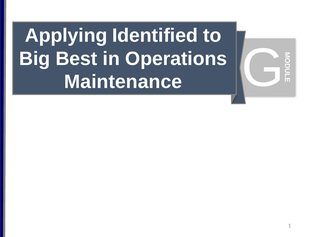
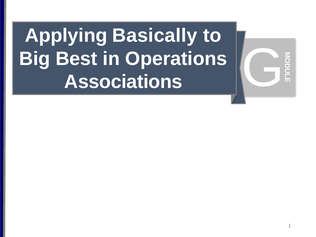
Identified: Identified -> Basically (155, 35)
Maintenance: Maintenance -> Associations (123, 82)
